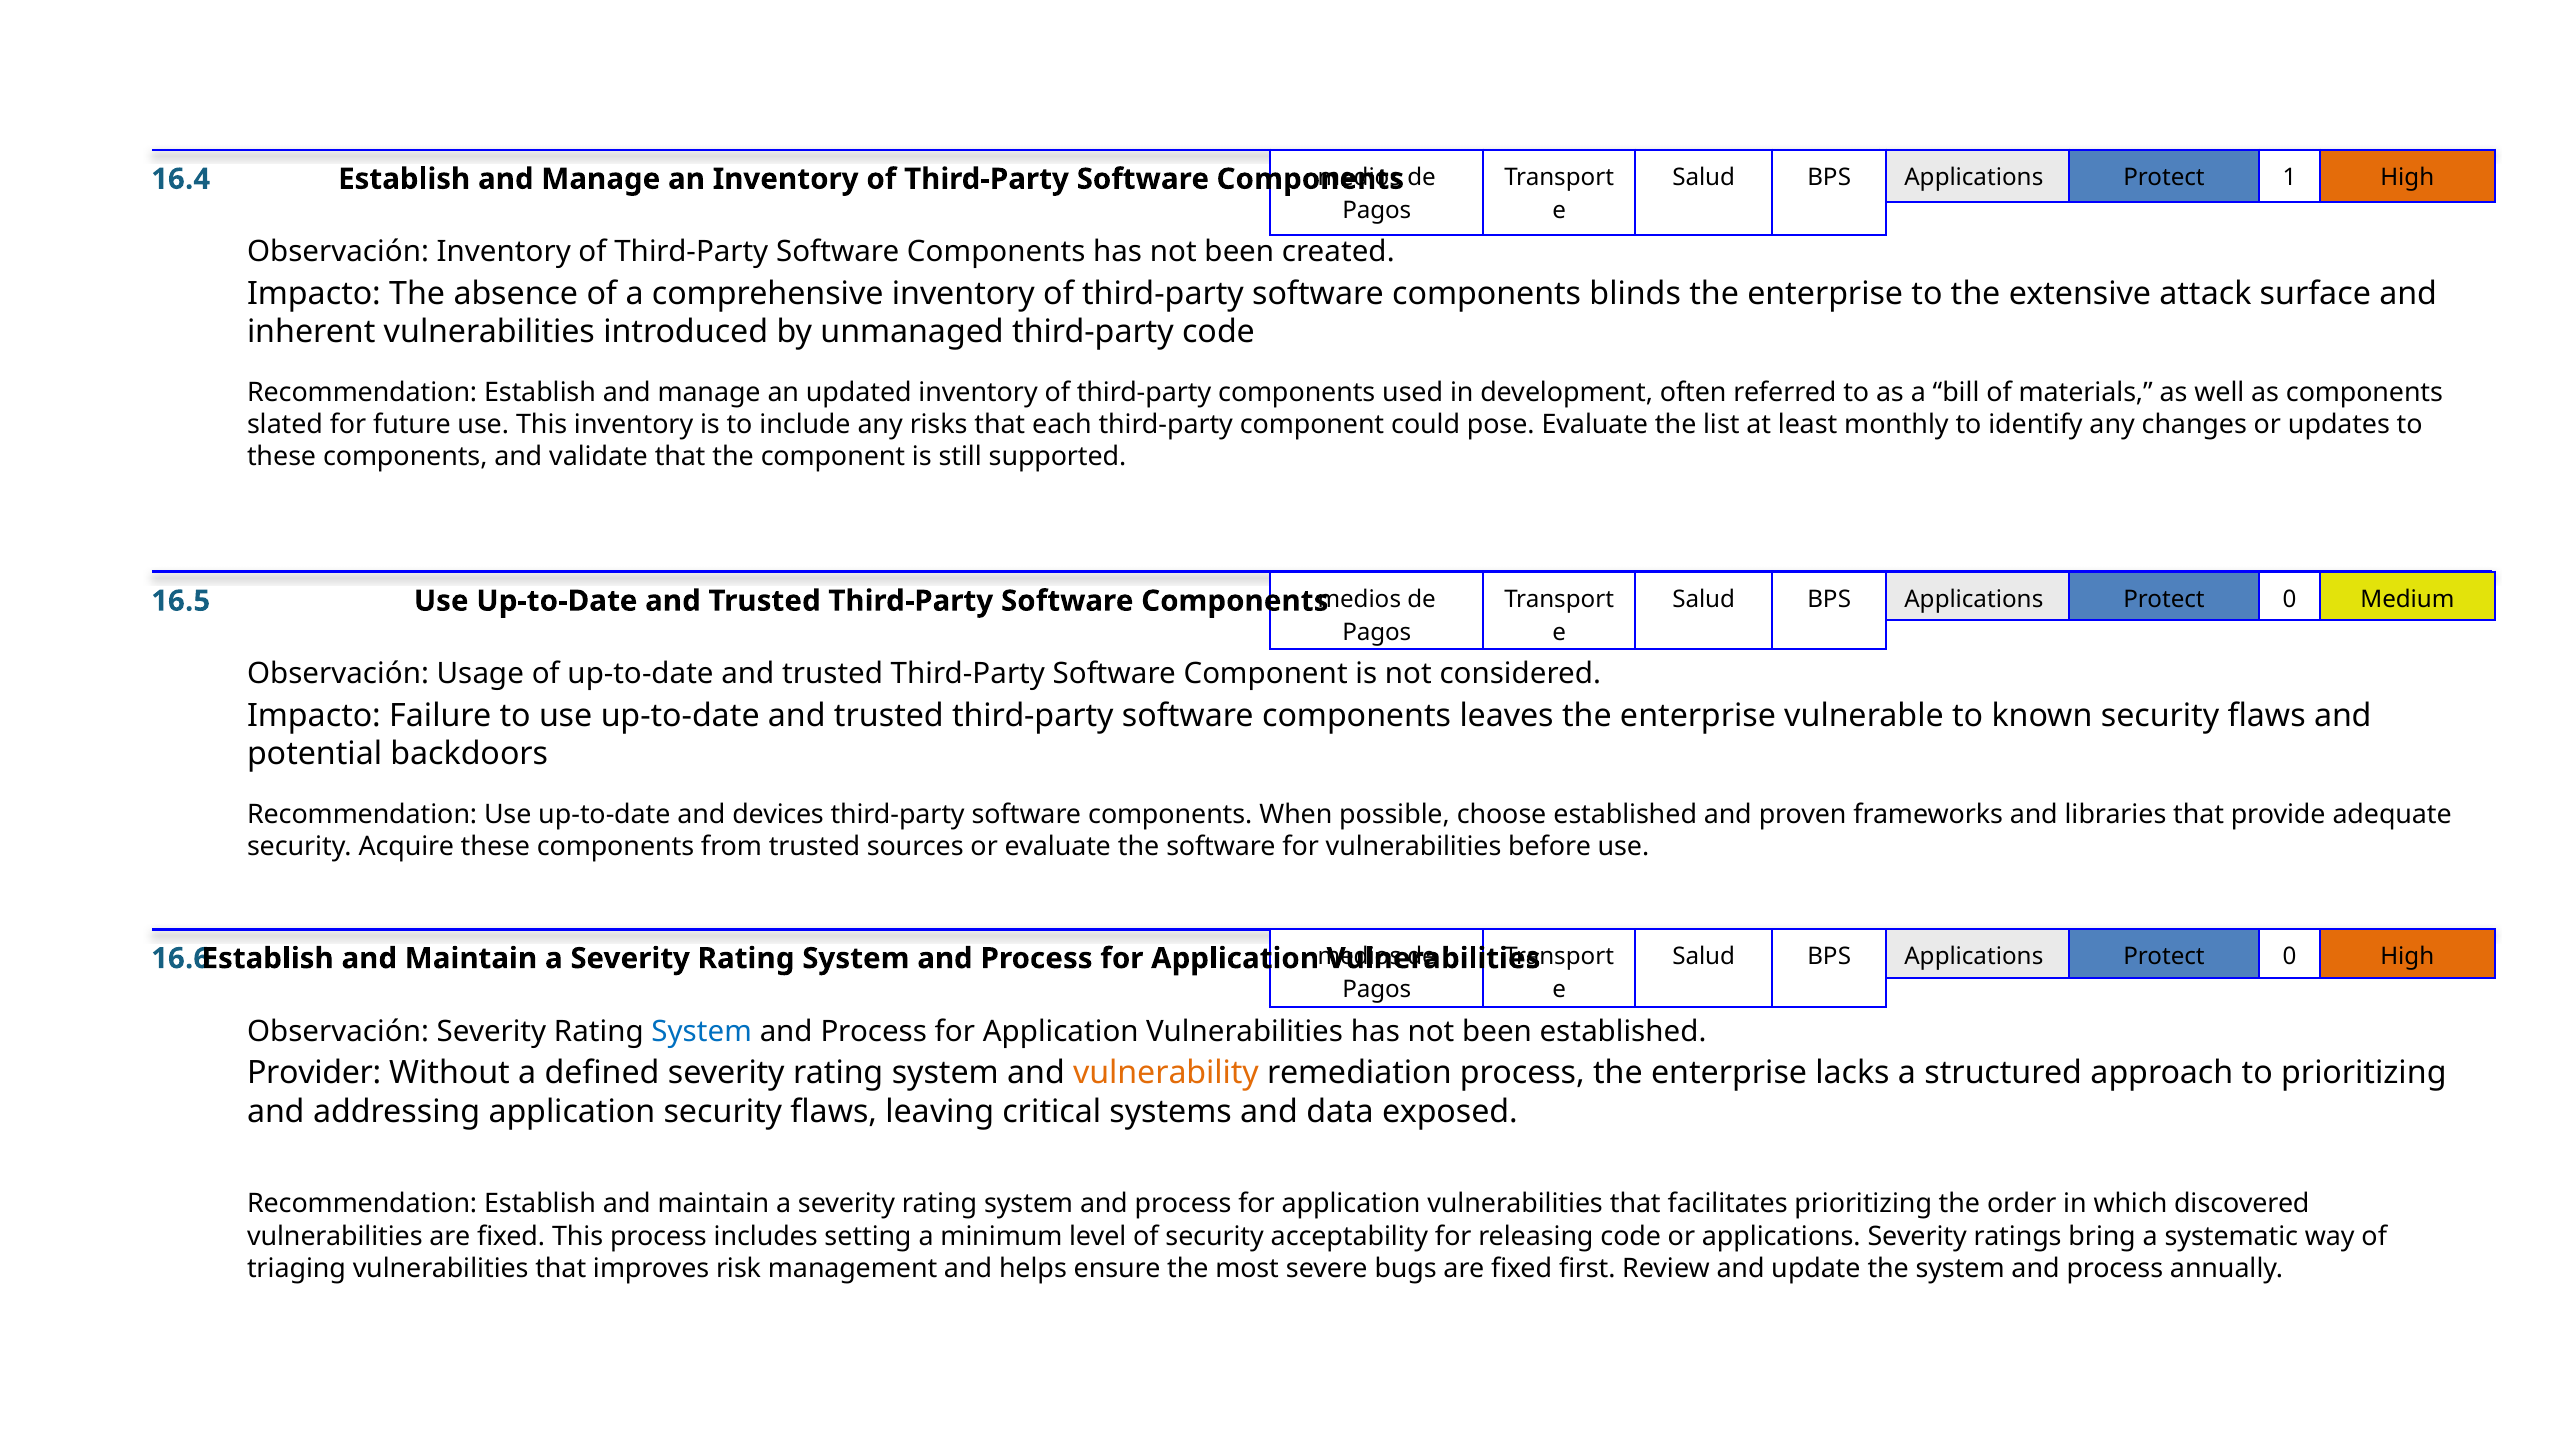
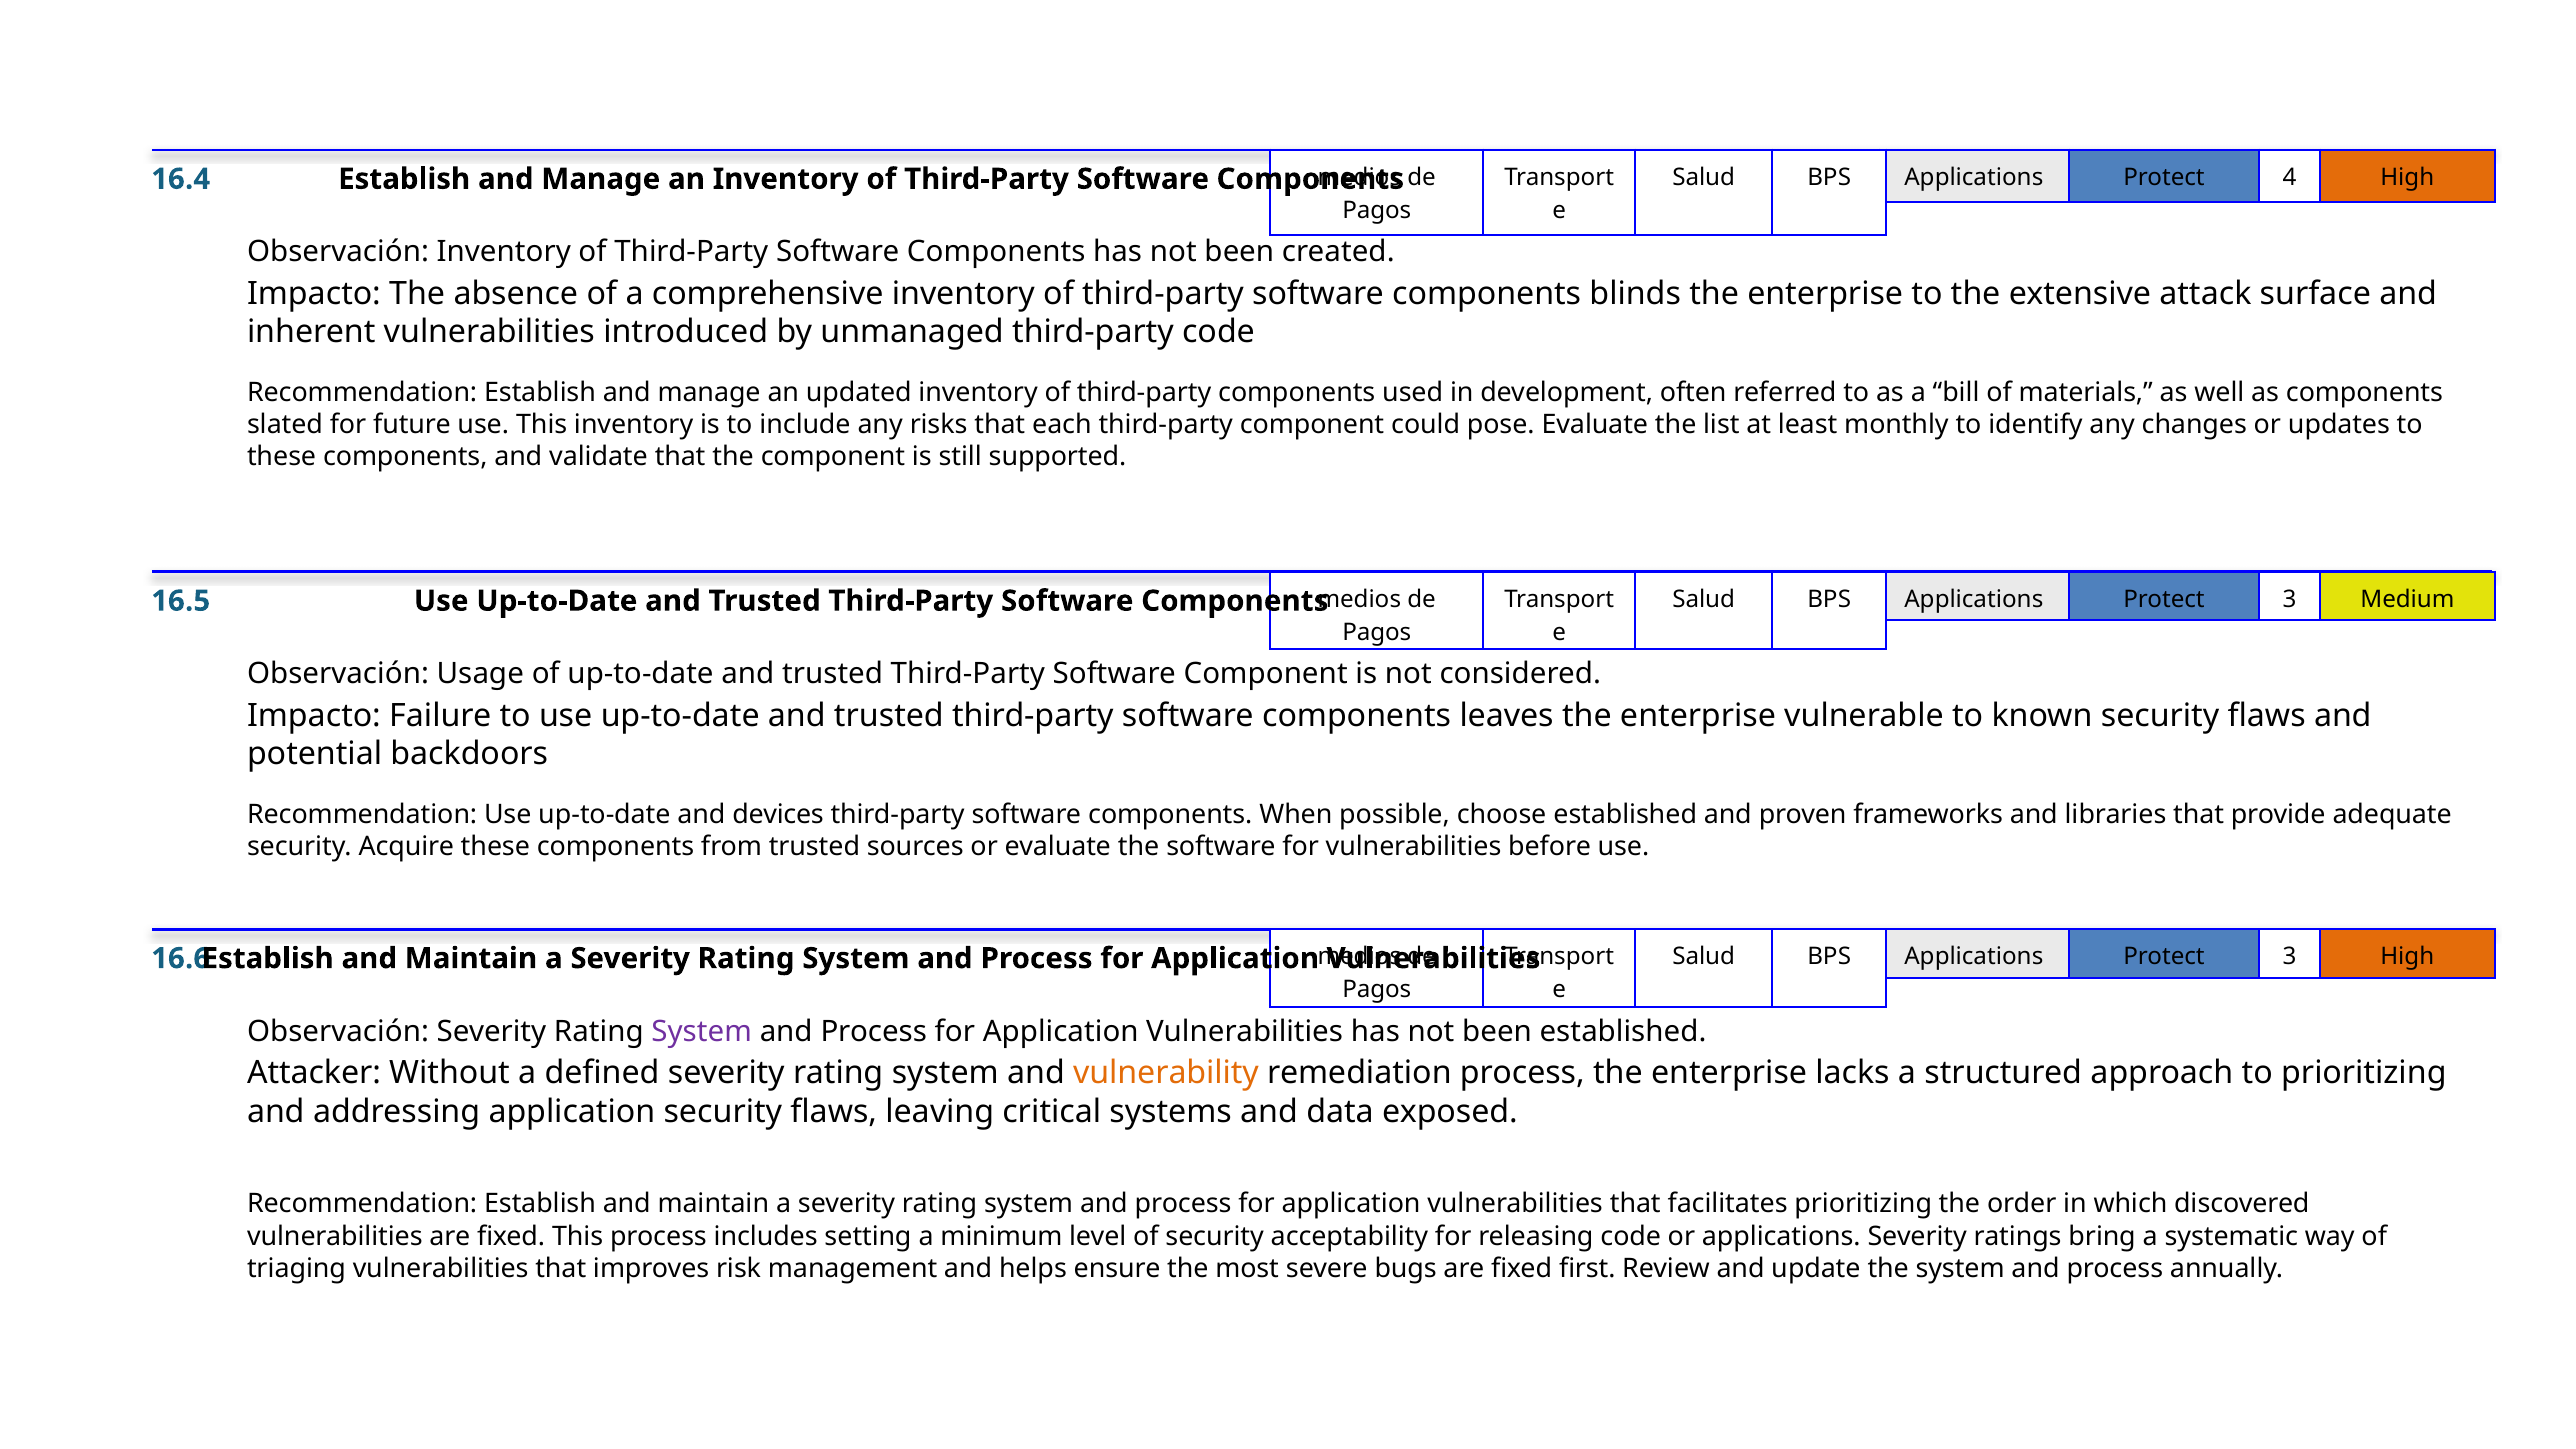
1: 1 -> 4 (2290, 177)
0: 0 -> 3 (2290, 599)
0: 0 -> 3 (2290, 957)
System colour: blue -> purple (702, 1031)
Provider: Provider -> Attacker (314, 1073)
